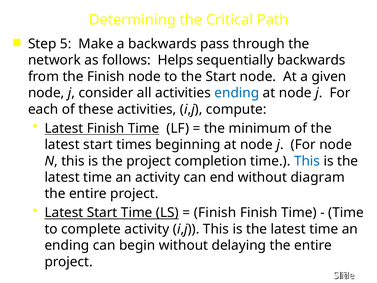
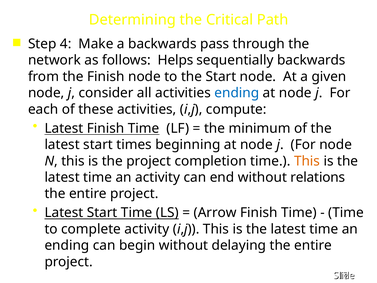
5: 5 -> 4 (66, 44)
This colour: blue -> orange (307, 161)
diagram: diagram -> relations (318, 177)
Finish: Finish -> Arrow (215, 213)
